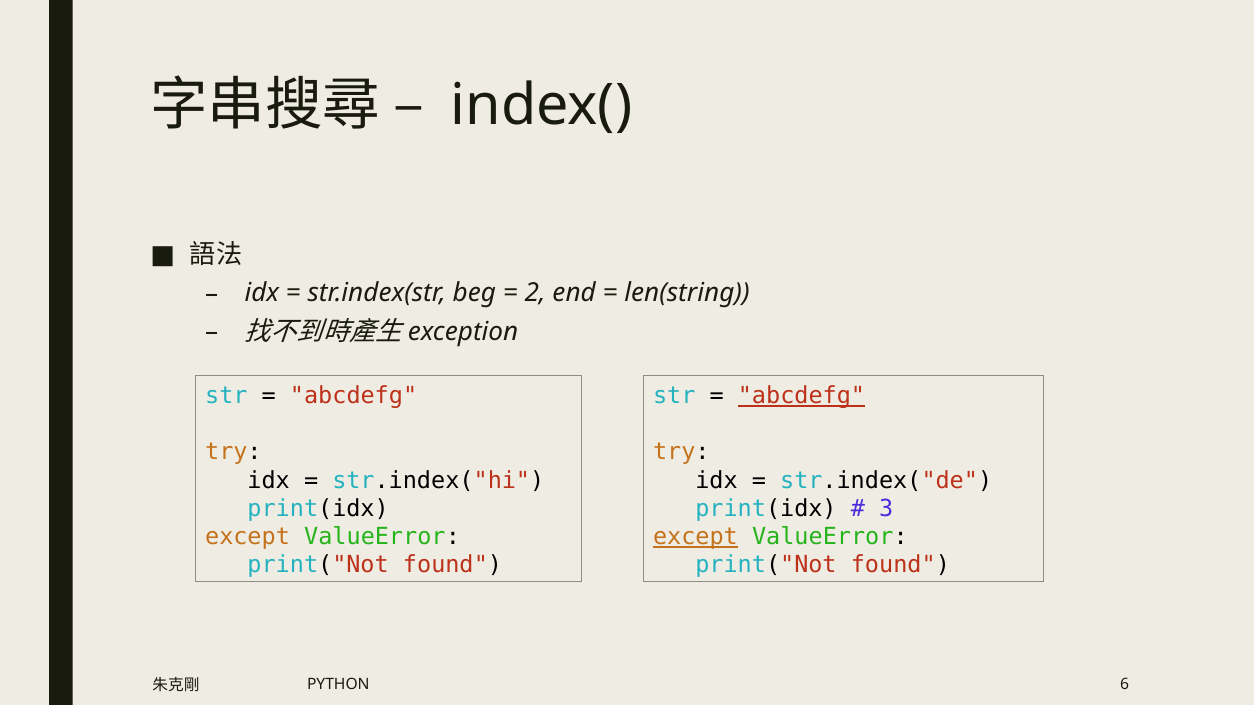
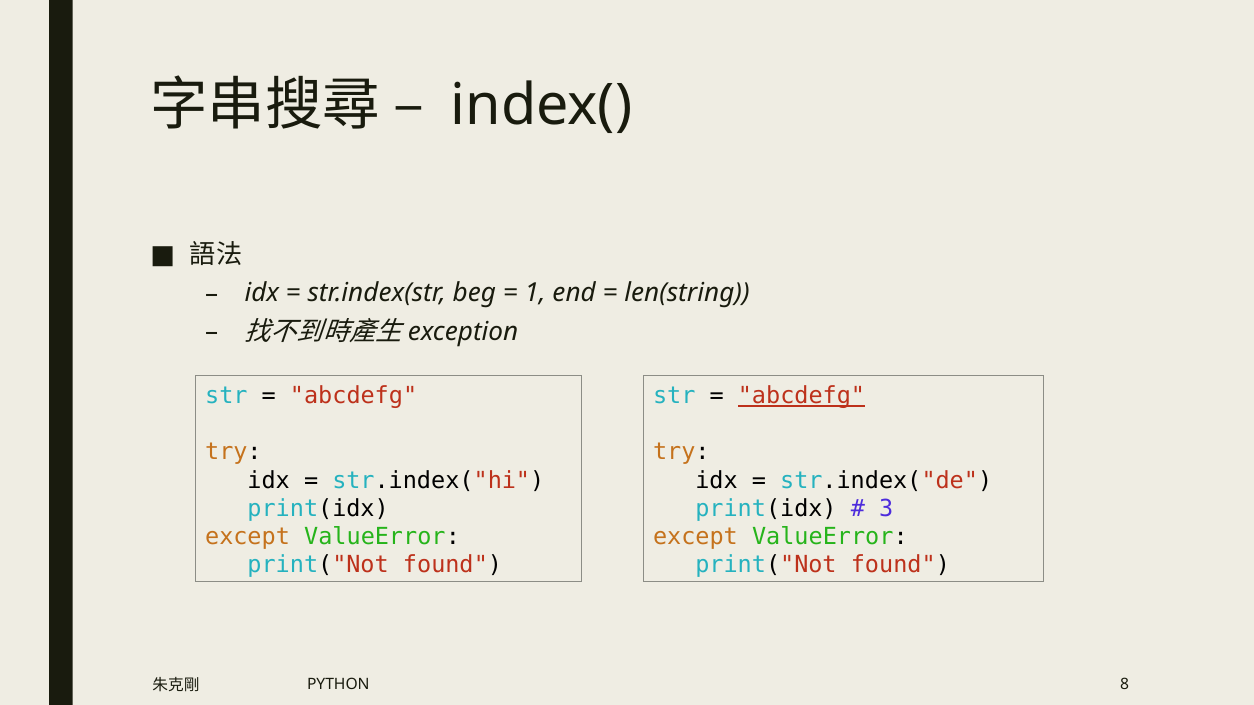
2: 2 -> 1 (535, 293)
except underline: present -> none (695, 537)
6: 6 -> 8 (1125, 684)
